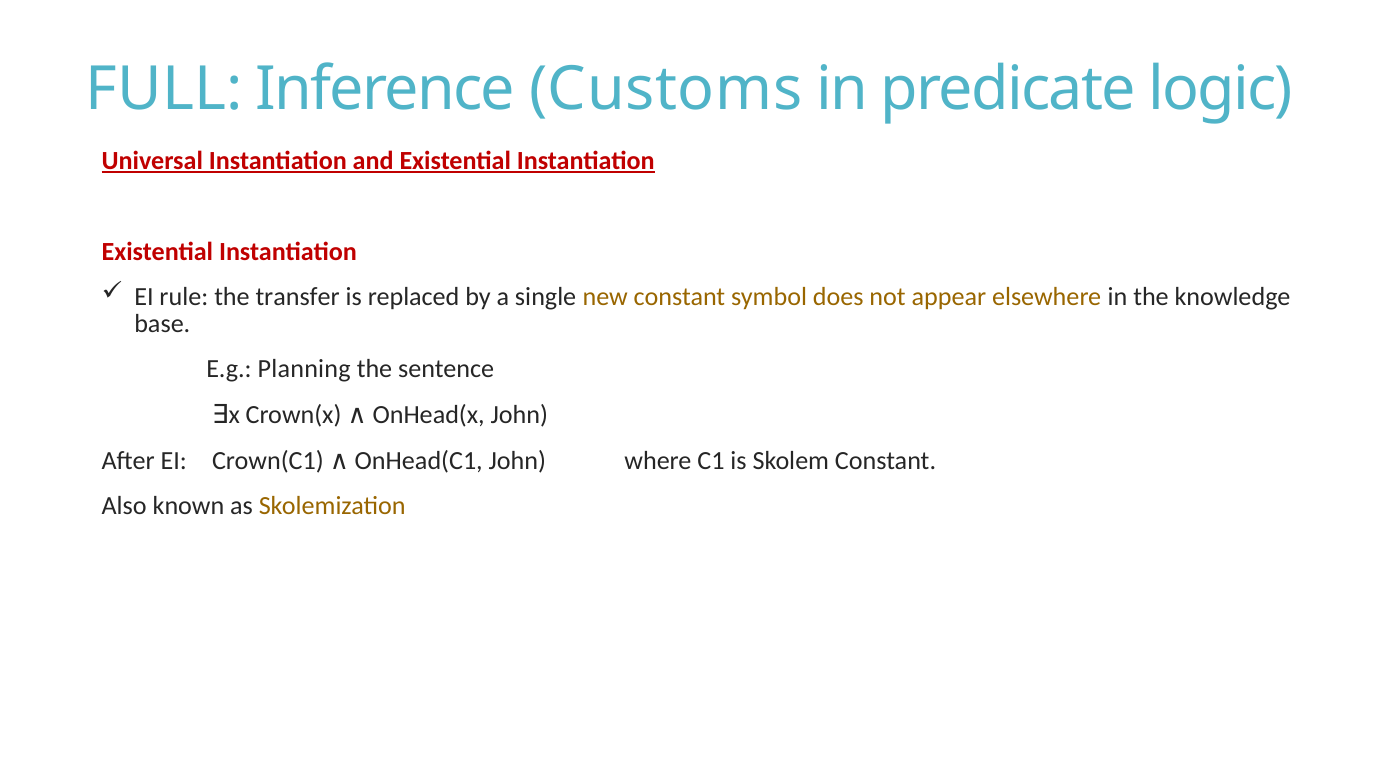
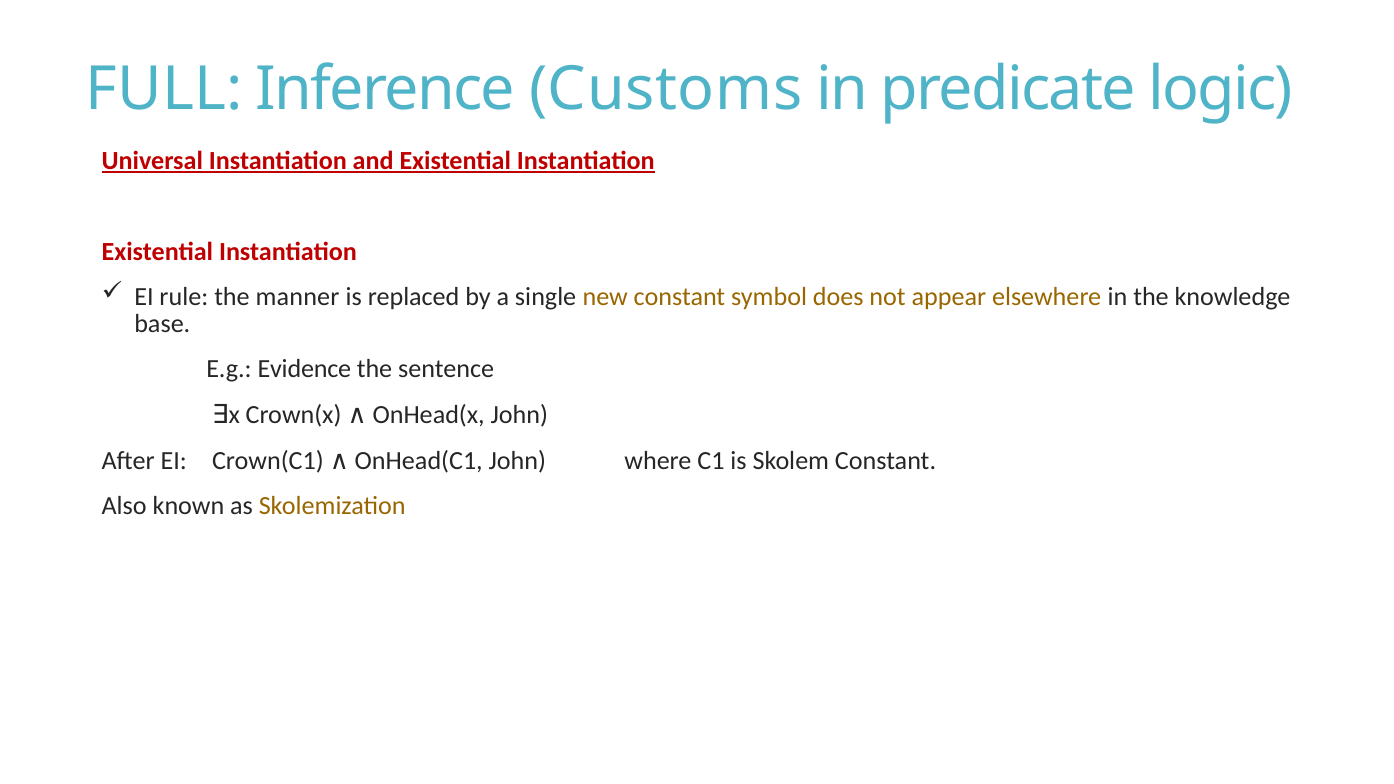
transfer: transfer -> manner (298, 297)
Planning: Planning -> Evidence (304, 369)
